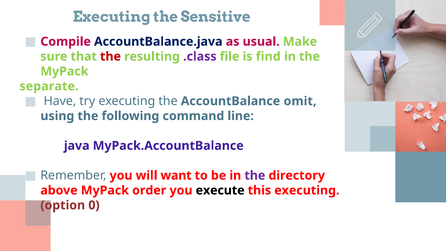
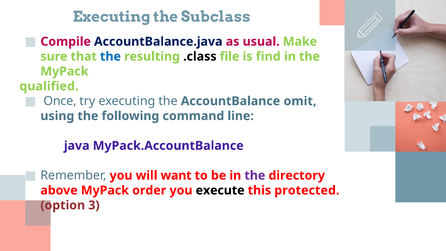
Sensitive: Sensitive -> Subclass (216, 17)
the colour: red -> blue (110, 56)
.class colour: purple -> black (200, 56)
separate: separate -> qualified (49, 86)
Have: Have -> Once (60, 101)
this executing: executing -> protected (307, 190)
0: 0 -> 3 (94, 205)
